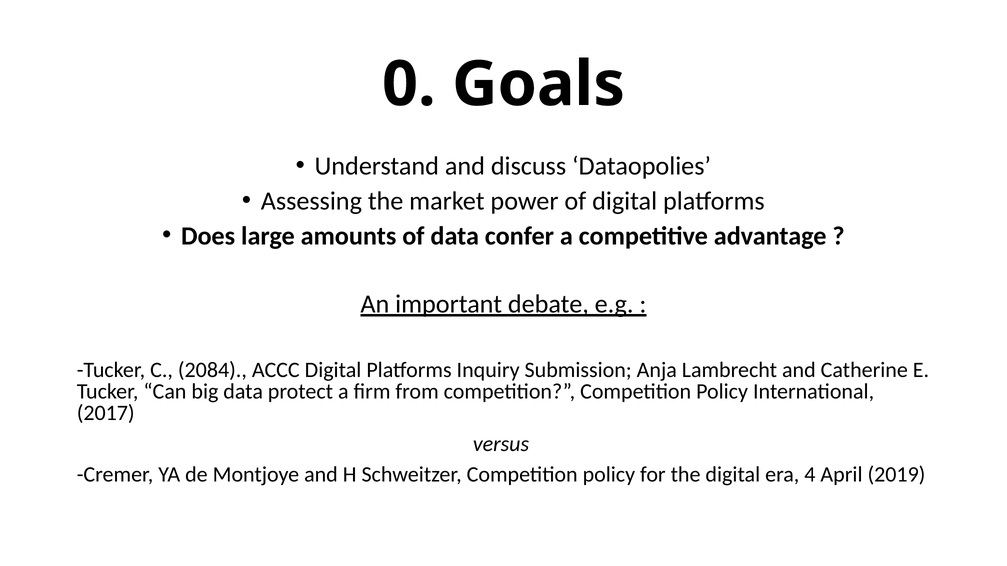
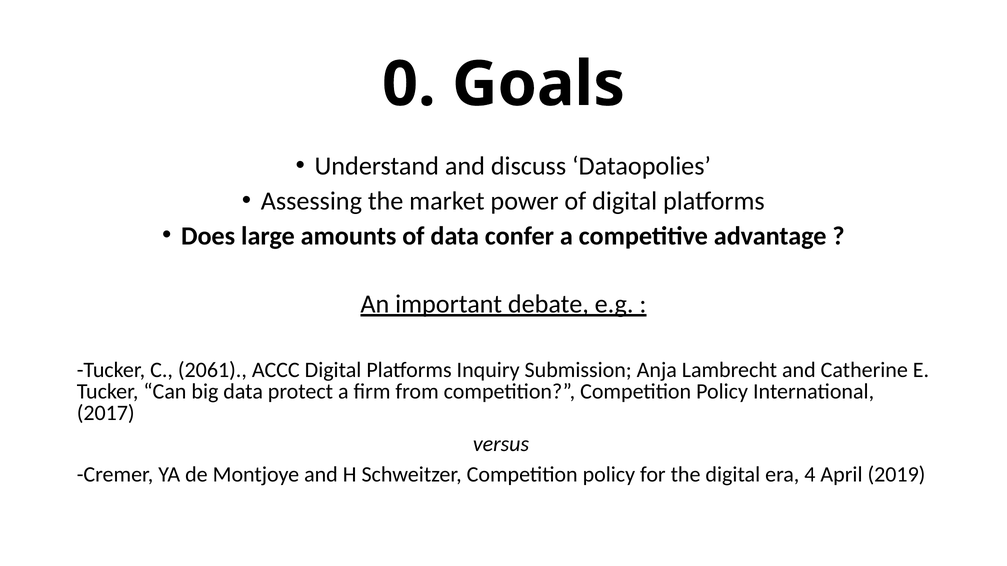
2084: 2084 -> 2061 (212, 370)
